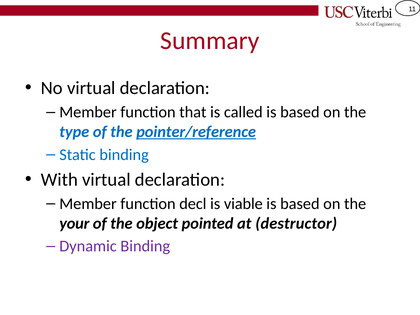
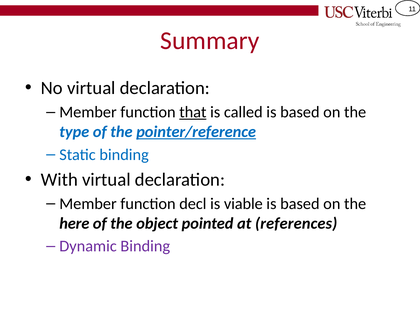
that underline: none -> present (193, 112)
your: your -> here (74, 223)
destructor: destructor -> references (296, 223)
